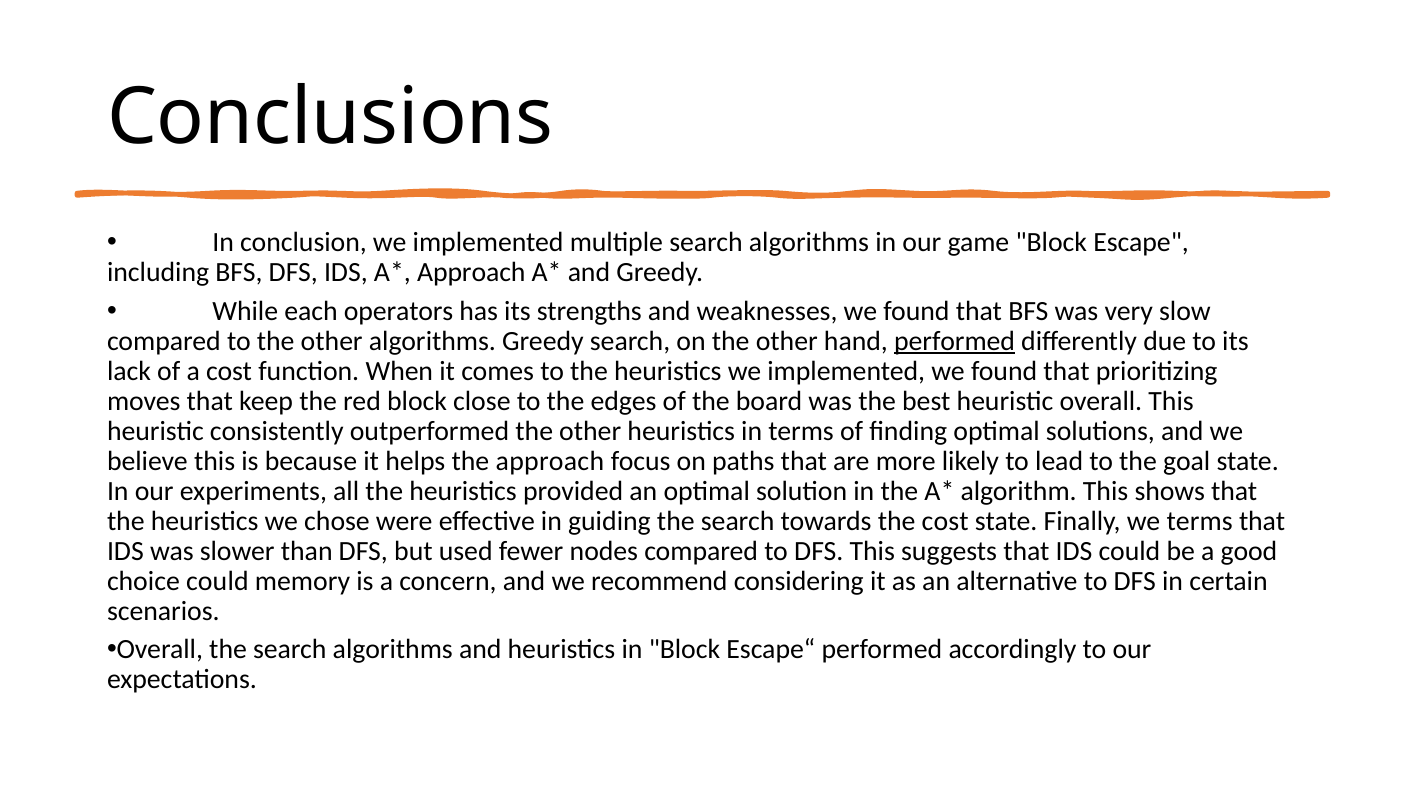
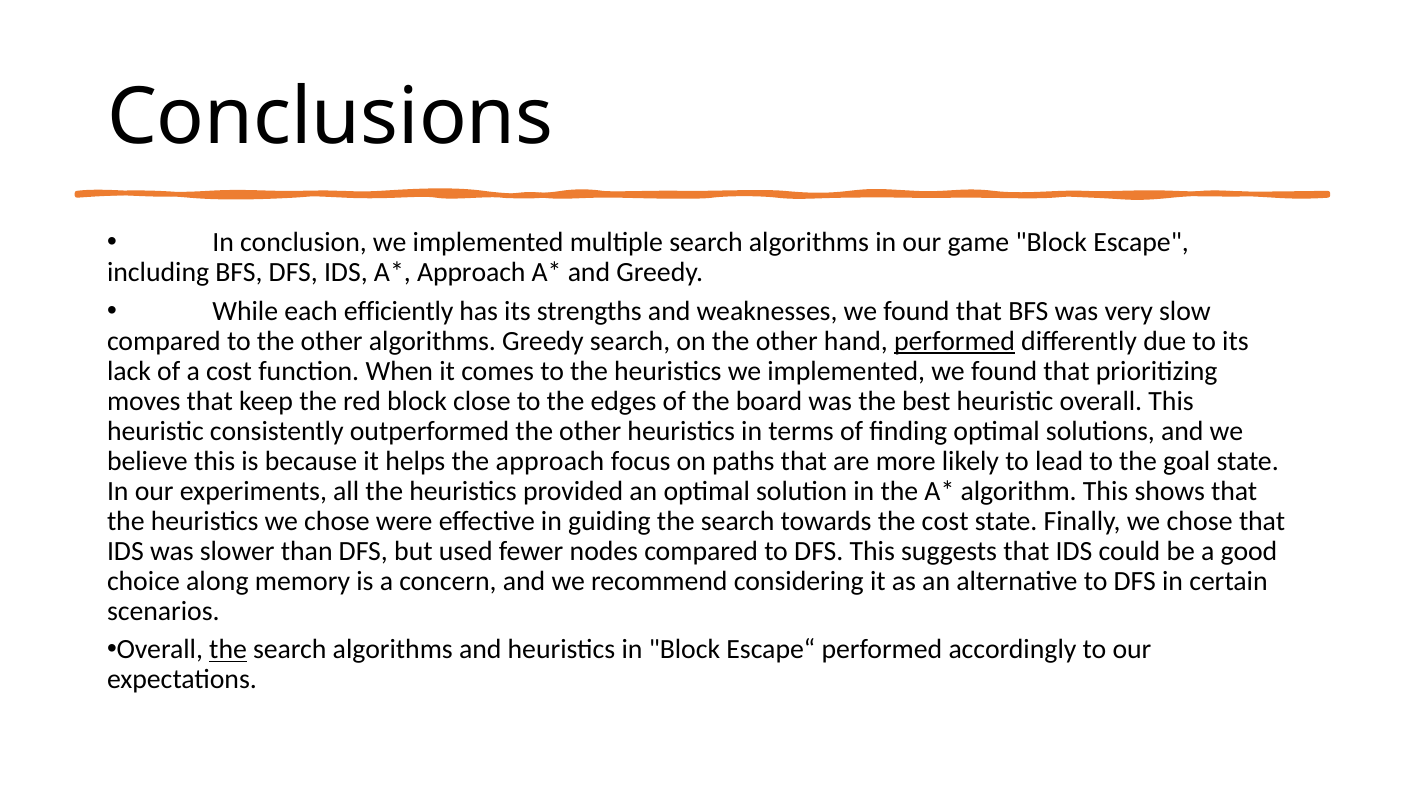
operators: operators -> efficiently (399, 311)
Finally we terms: terms -> chose (1200, 521)
choice could: could -> along (217, 581)
the underline: none -> present (228, 650)
